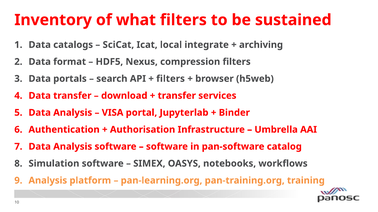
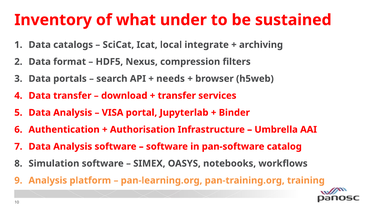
what filters: filters -> under (183, 20)
filters: filters -> needs (171, 79)
